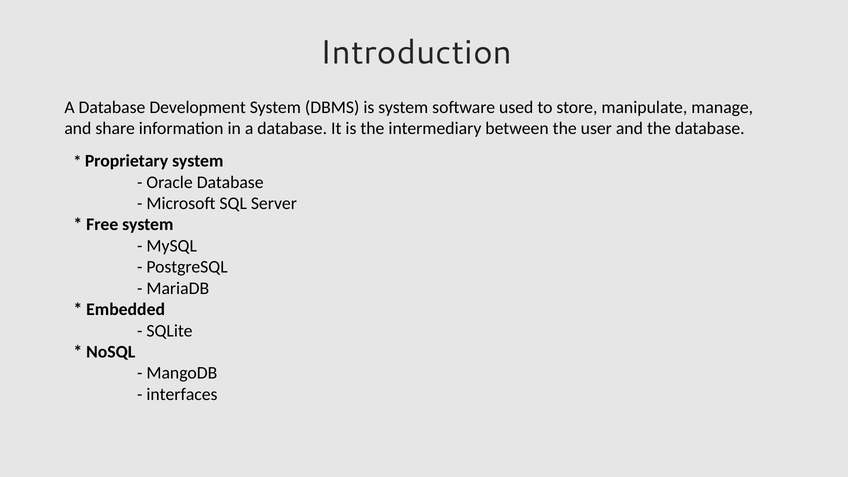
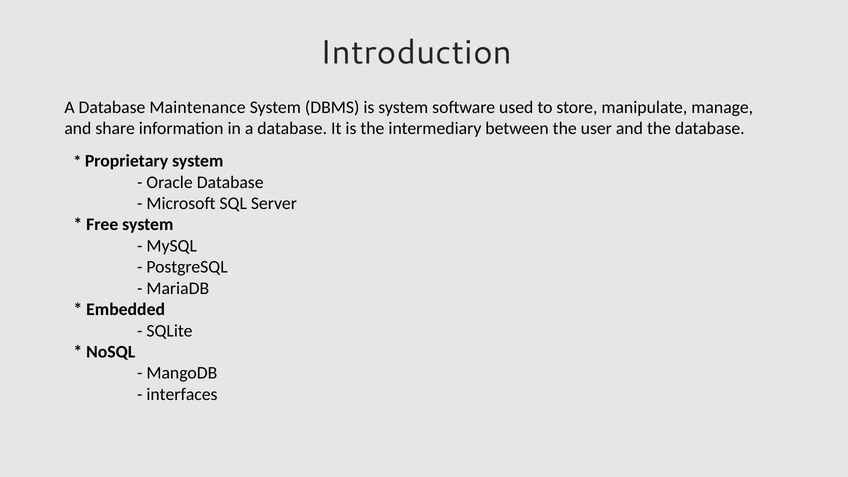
Development: Development -> Maintenance (197, 107)
